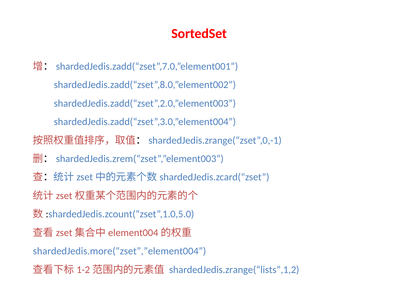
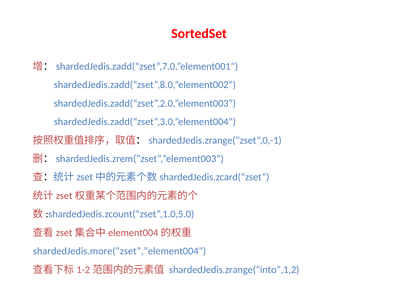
shardedJedis.zrange(“lists”,1,2: shardedJedis.zrange(“lists”,1,2 -> shardedJedis.zrange(“into”,1,2 (234, 270)
